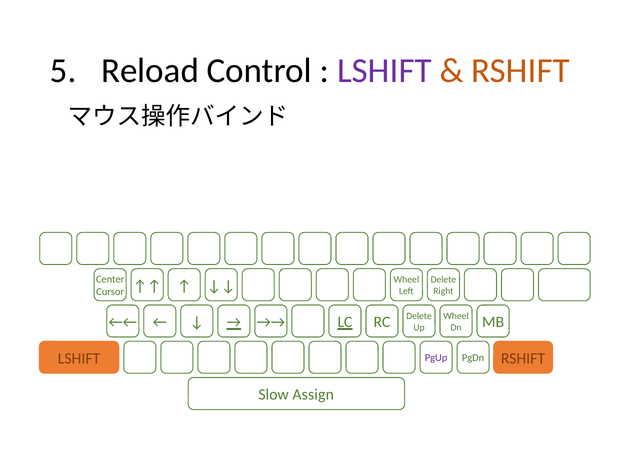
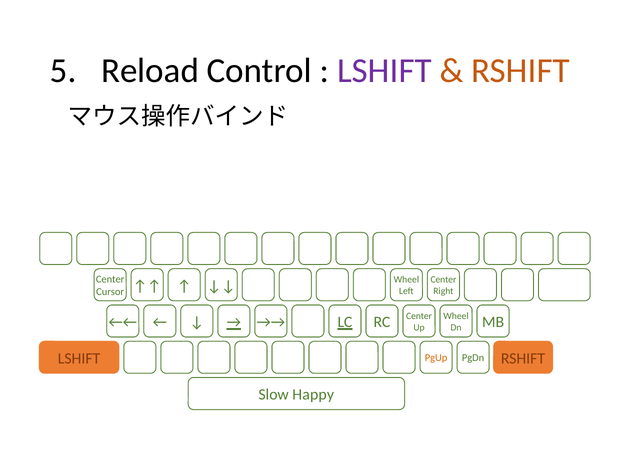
Delete: Delete -> Center (443, 280)
RC Delete: Delete -> Center (419, 316)
PgUp colour: purple -> orange (436, 358)
Assign: Assign -> Happy (313, 395)
